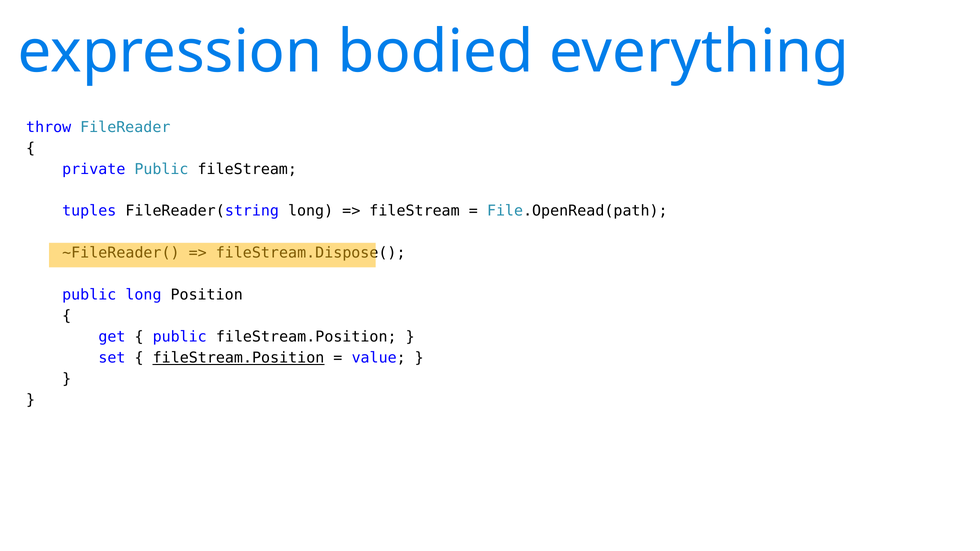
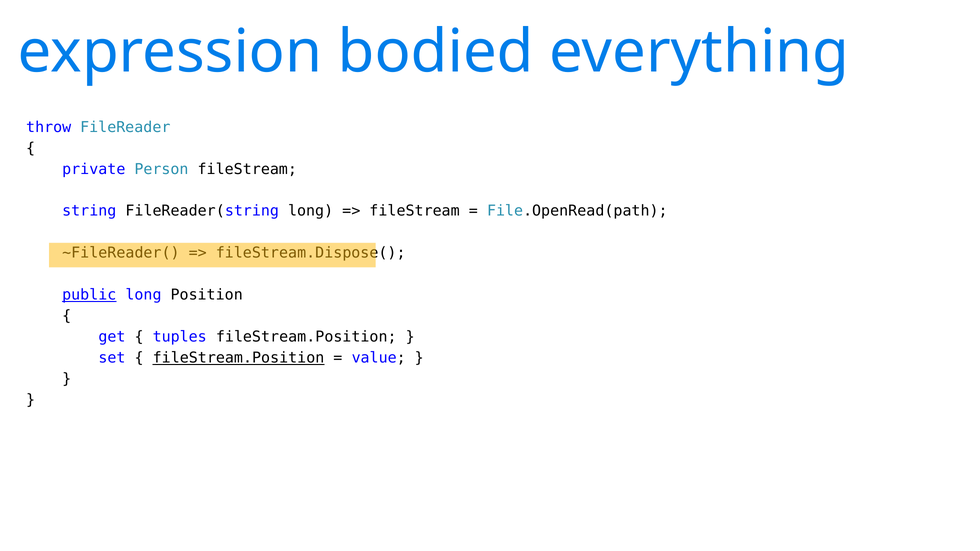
private Public: Public -> Person (161, 169)
tuples: tuples -> string (89, 211)
public underline: none -> present (89, 295)
public: public -> tuples (180, 337)
